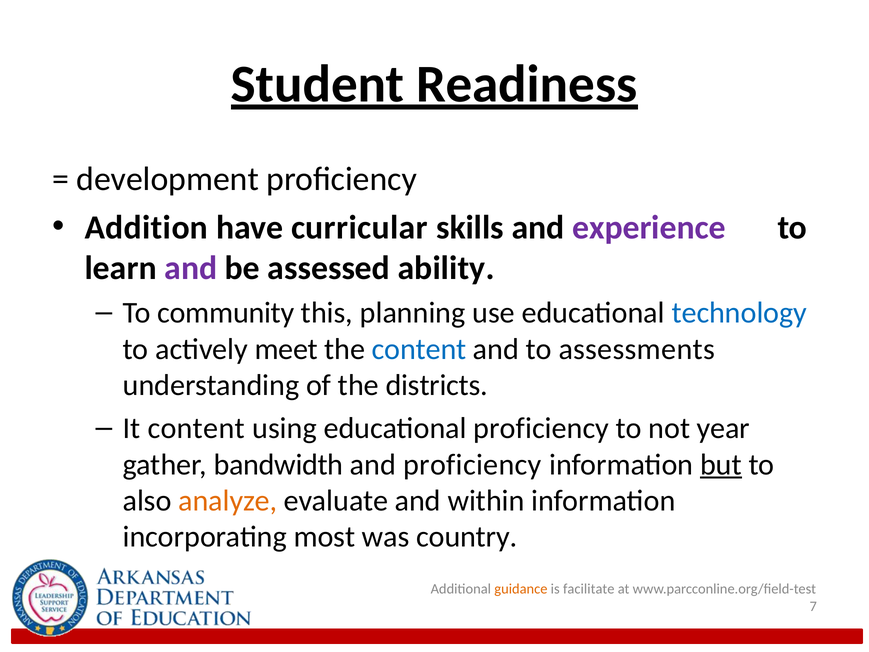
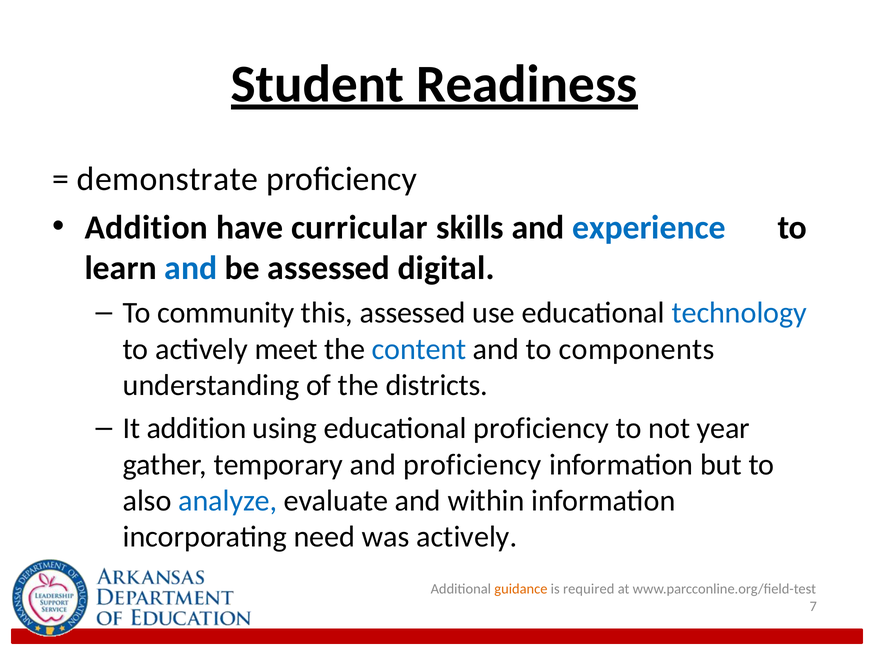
development: development -> demonstrate (167, 179)
experience colour: purple -> blue (649, 227)
and colour: purple -> blue (191, 268)
ability: ability -> digital (446, 268)
this planning: planning -> assessed (413, 313)
assessments: assessments -> components (637, 349)
It content: content -> addition (197, 428)
bandwidth: bandwidth -> temporary (278, 464)
but underline: present -> none (721, 464)
analyze colour: orange -> blue (228, 501)
most: most -> need (324, 537)
was country: country -> actively (467, 537)
facilitate: facilitate -> required (589, 589)
